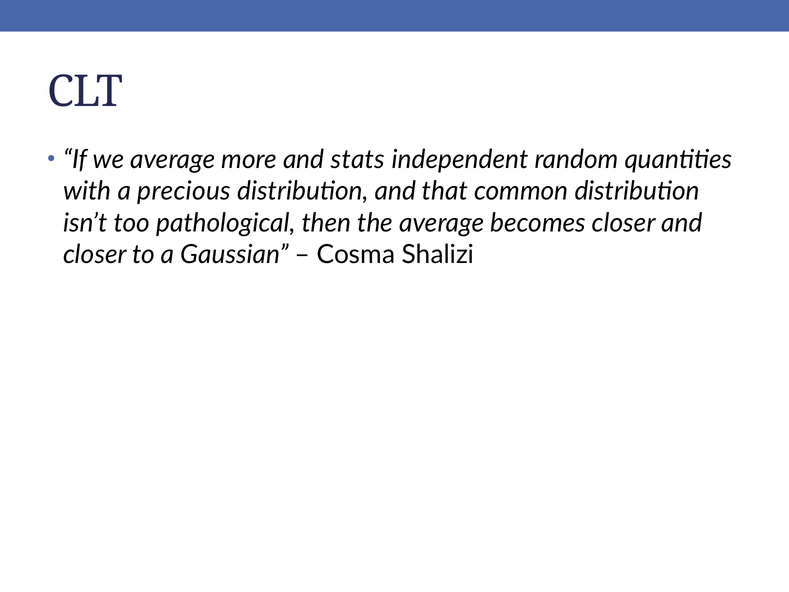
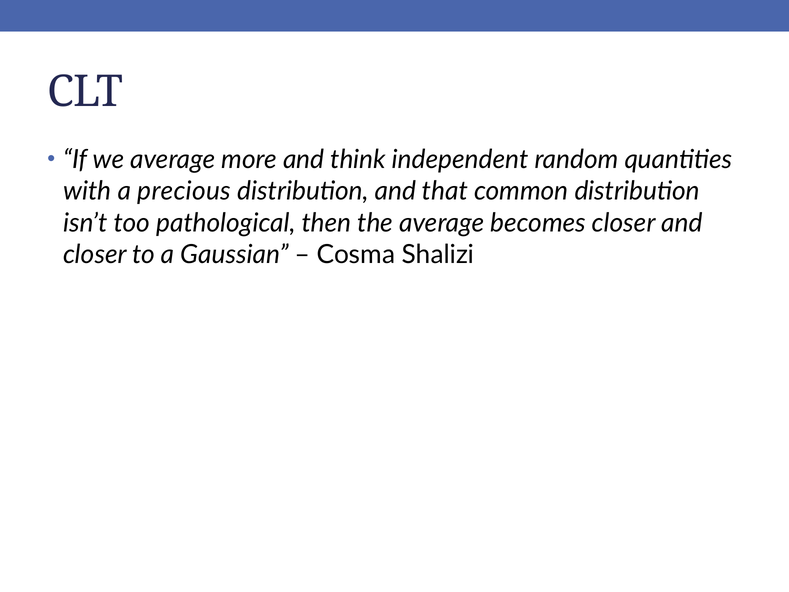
stats: stats -> think (358, 160)
